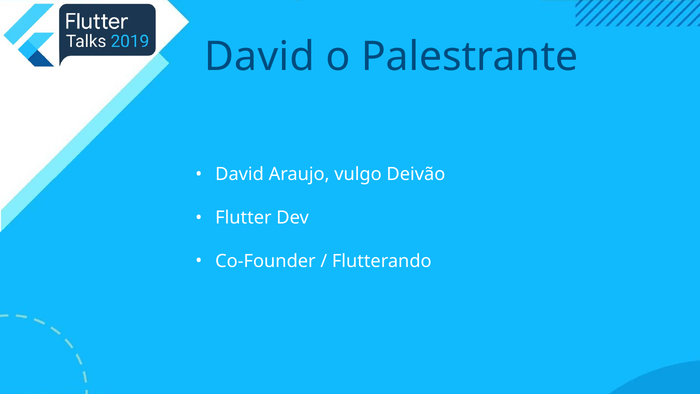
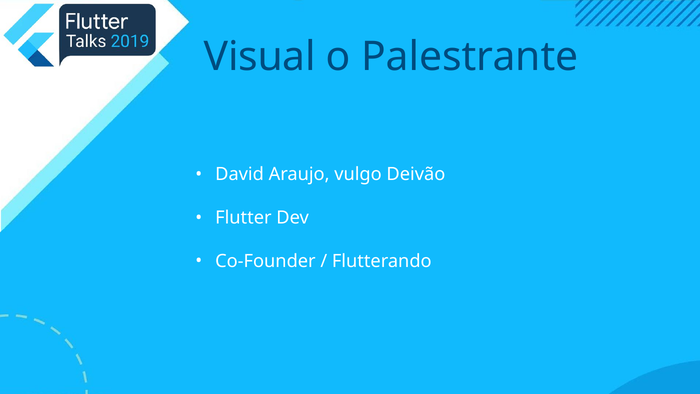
David: David -> Visual (260, 57)
